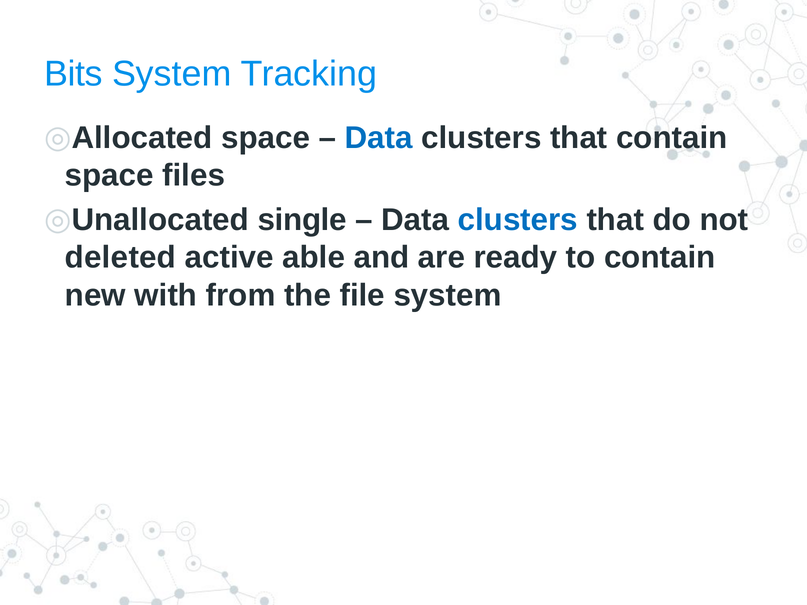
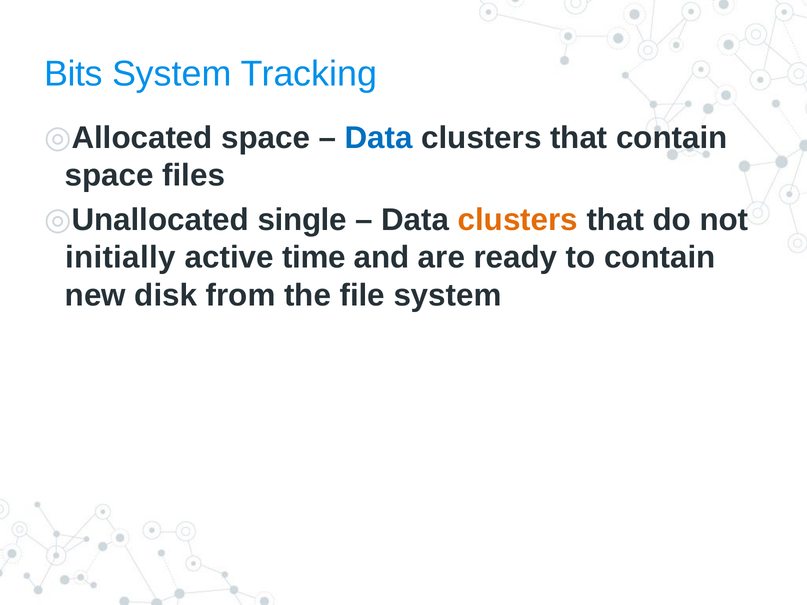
clusters colour: blue -> orange (518, 220)
deleted: deleted -> initially (120, 258)
able: able -> time (314, 258)
with: with -> disk (166, 295)
